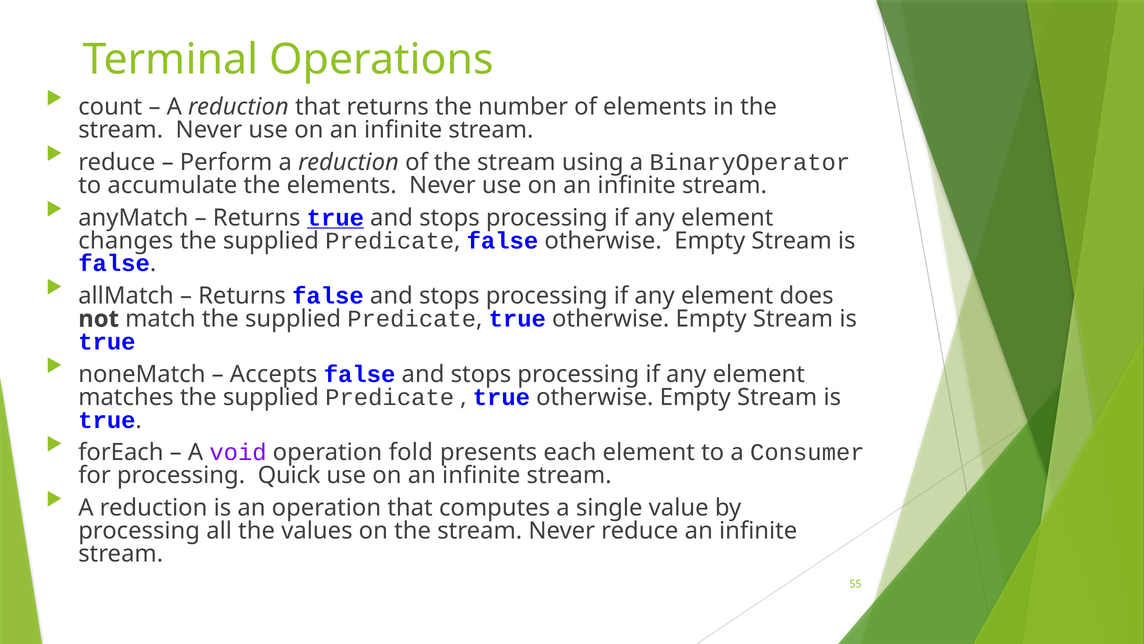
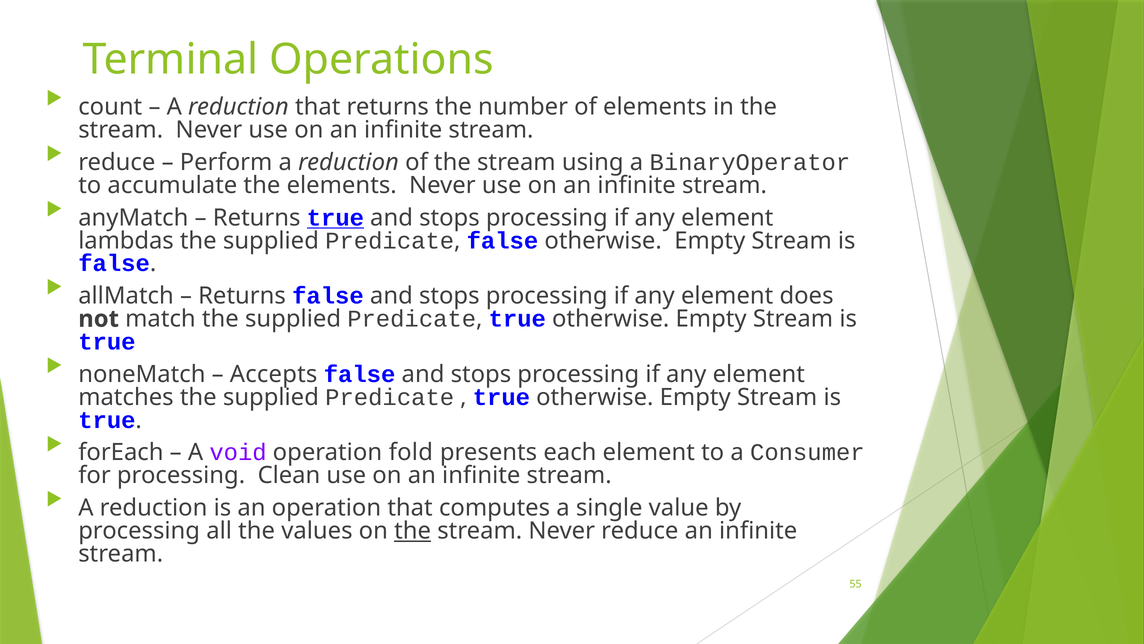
changes: changes -> lambdas (126, 240)
Quick: Quick -> Clean (289, 475)
the underline: none -> present (413, 530)
